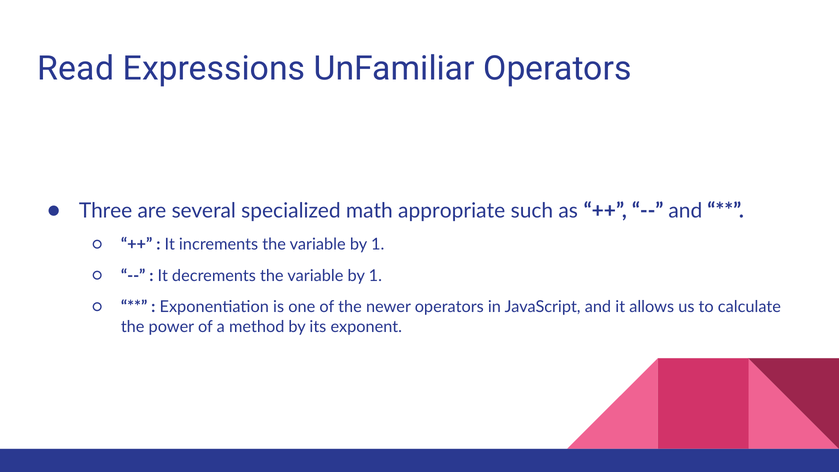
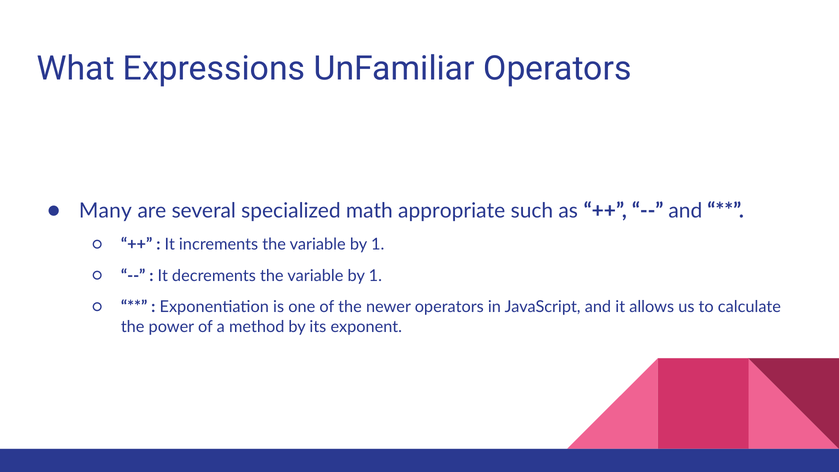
Read: Read -> What (76, 69)
Three: Three -> Many (105, 211)
